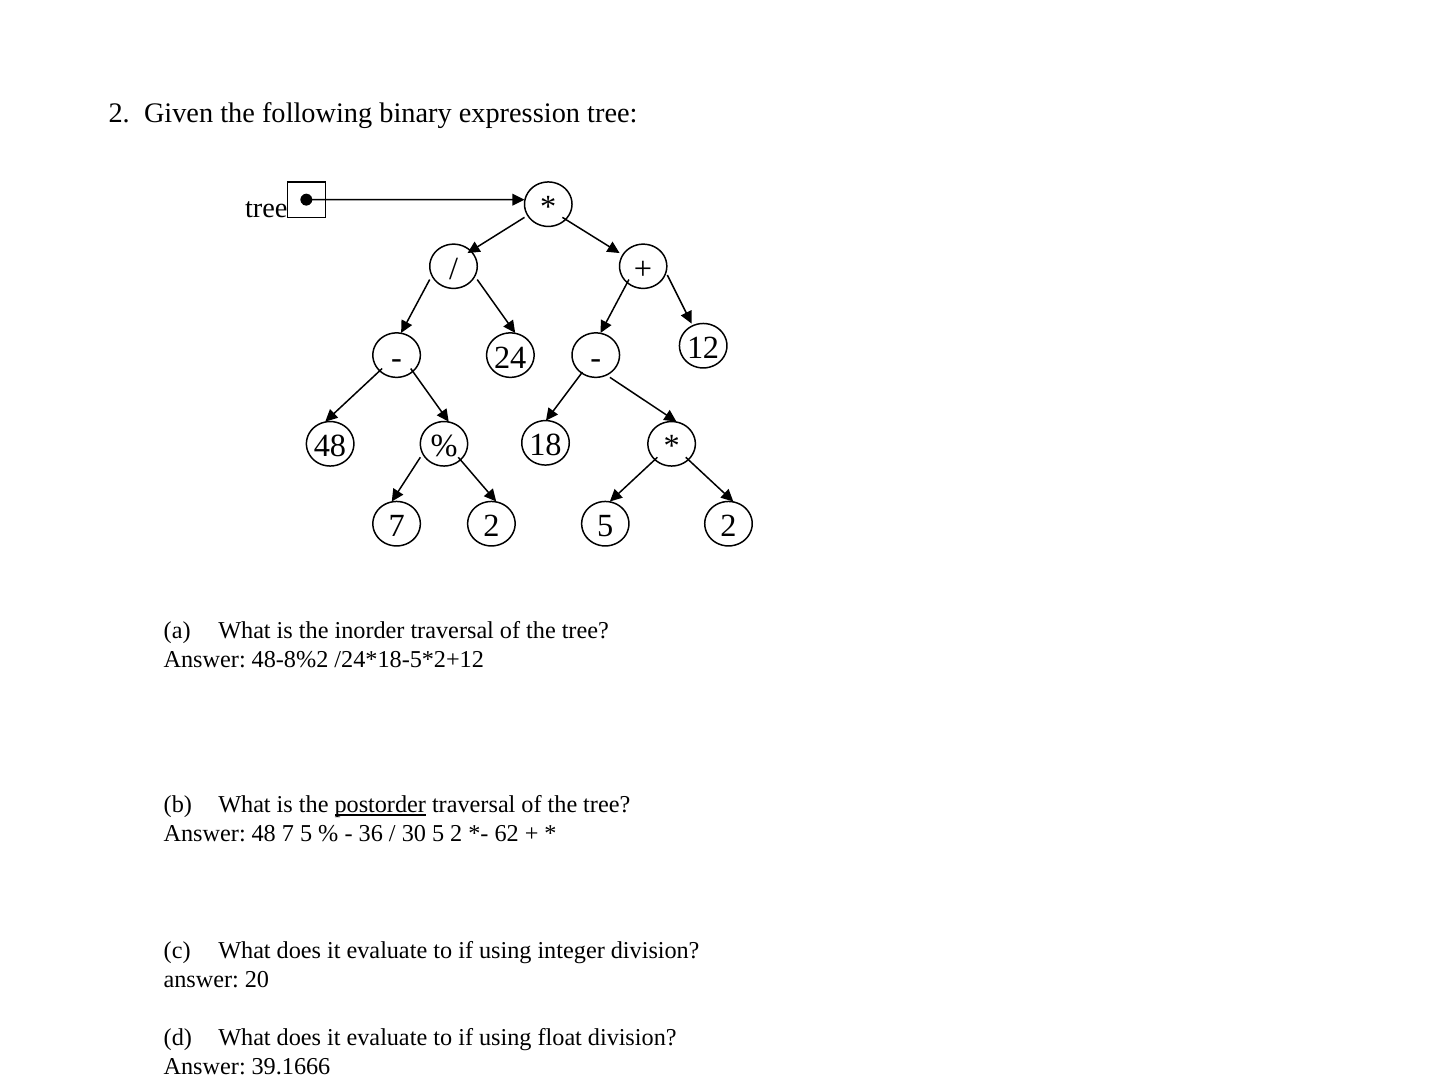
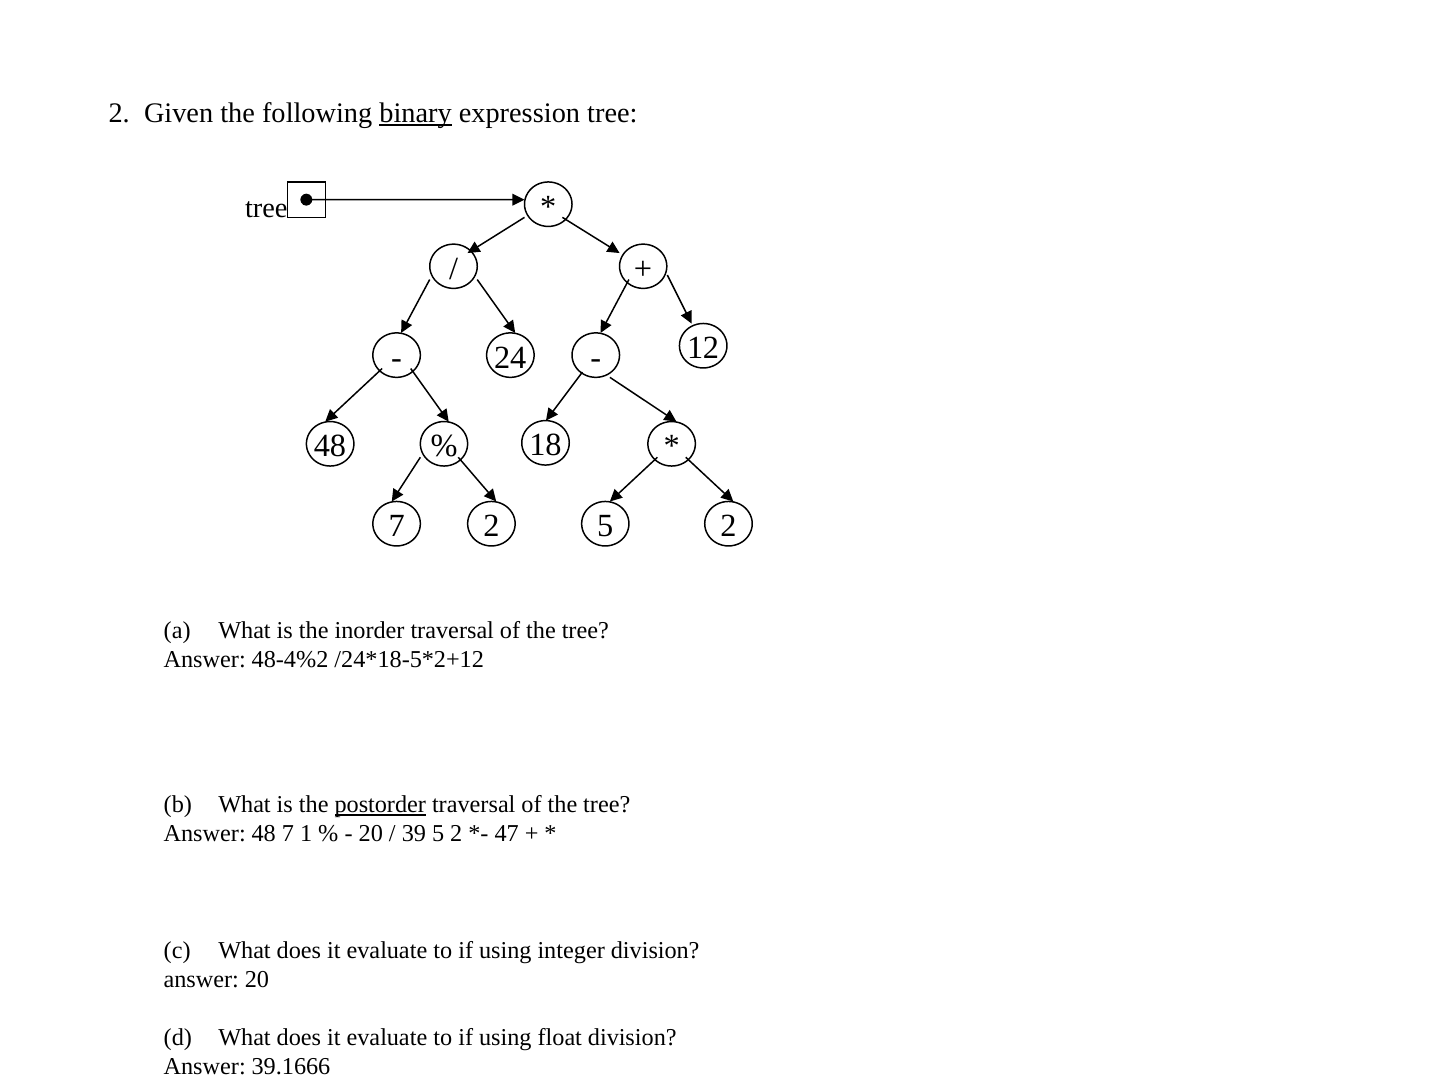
binary underline: none -> present (416, 113)
48-8%2: 48-8%2 -> 48-4%2 (290, 659)
7 5: 5 -> 1 (306, 834)
36: 36 -> 20 (371, 834)
30: 30 -> 39 (414, 834)
62: 62 -> 47 (507, 834)
